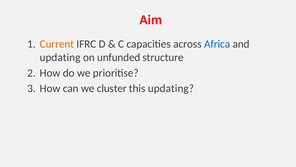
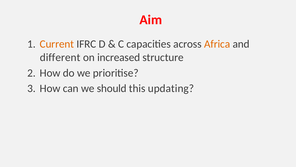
Africa colour: blue -> orange (217, 44)
updating: updating -> different (60, 57)
unfunded: unfunded -> increased (119, 57)
cluster: cluster -> should (112, 88)
